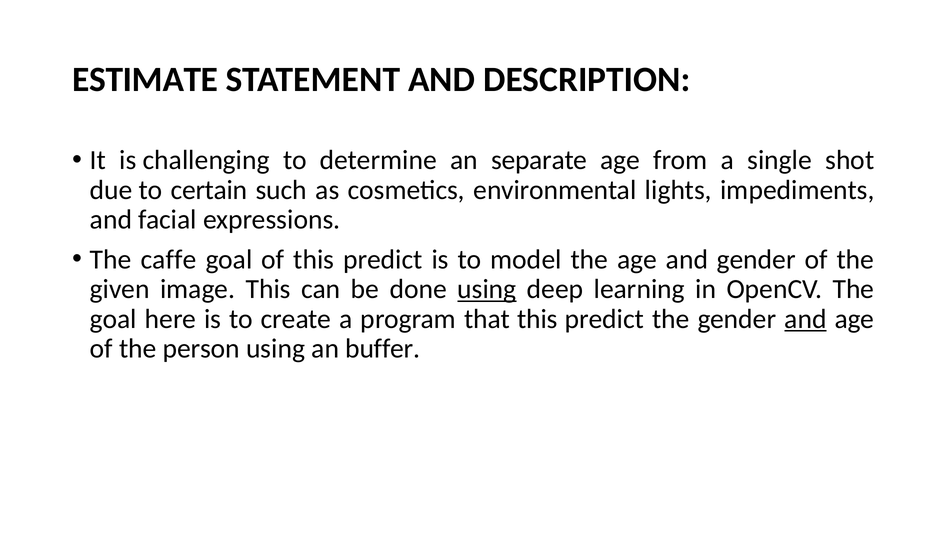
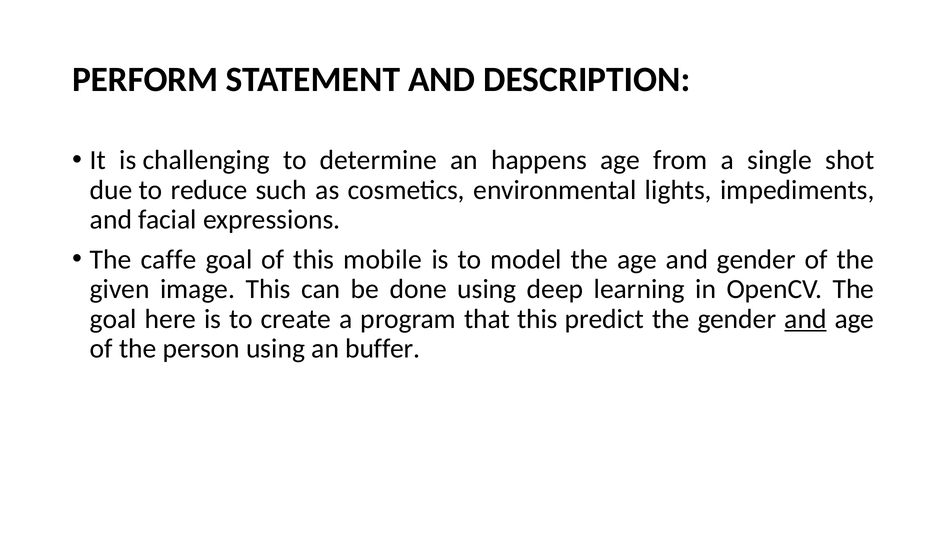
ESTIMATE: ESTIMATE -> PERFORM (145, 80)
separate: separate -> happens (539, 160)
certain: certain -> reduce (209, 190)
of this predict: predict -> mobile (383, 259)
using underline: present -> none (487, 289)
